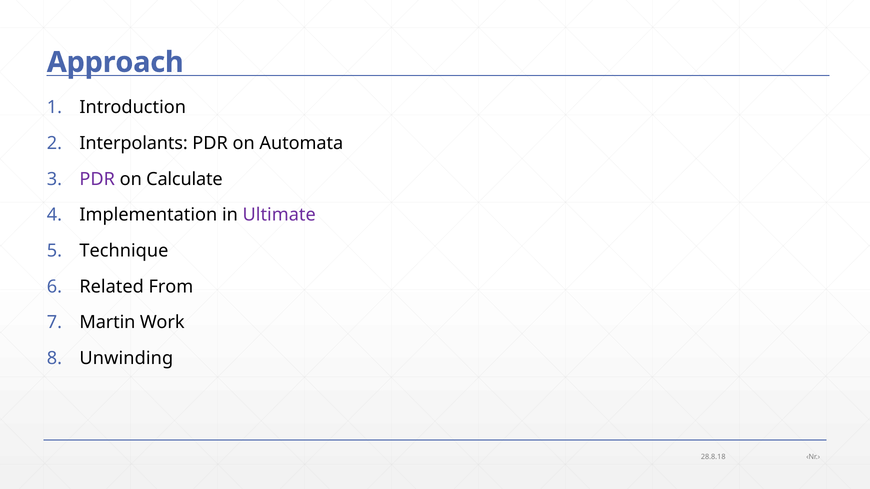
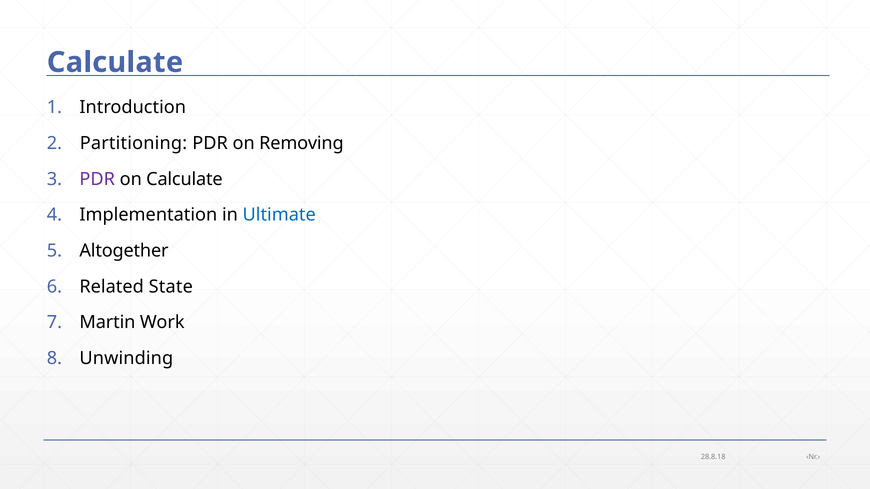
Approach: Approach -> Calculate (115, 62)
Interpolants: Interpolants -> Partitioning (133, 143)
Automata: Automata -> Removing (301, 143)
Ultimate colour: purple -> blue (279, 215)
Technique: Technique -> Altogether (124, 251)
From: From -> State (171, 287)
